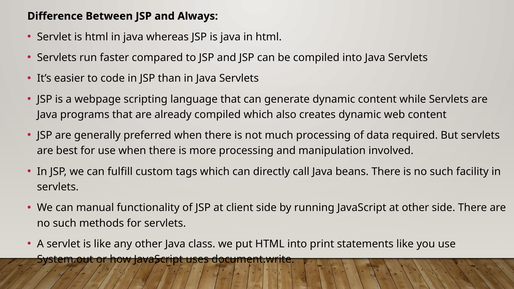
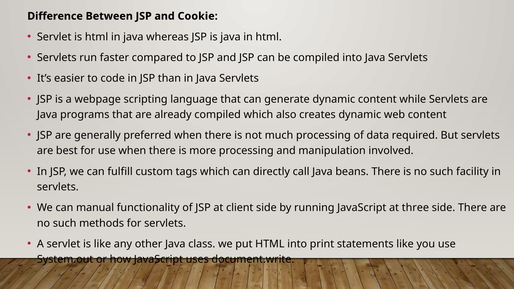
Always: Always -> Cookie (198, 16)
at other: other -> three (415, 208)
